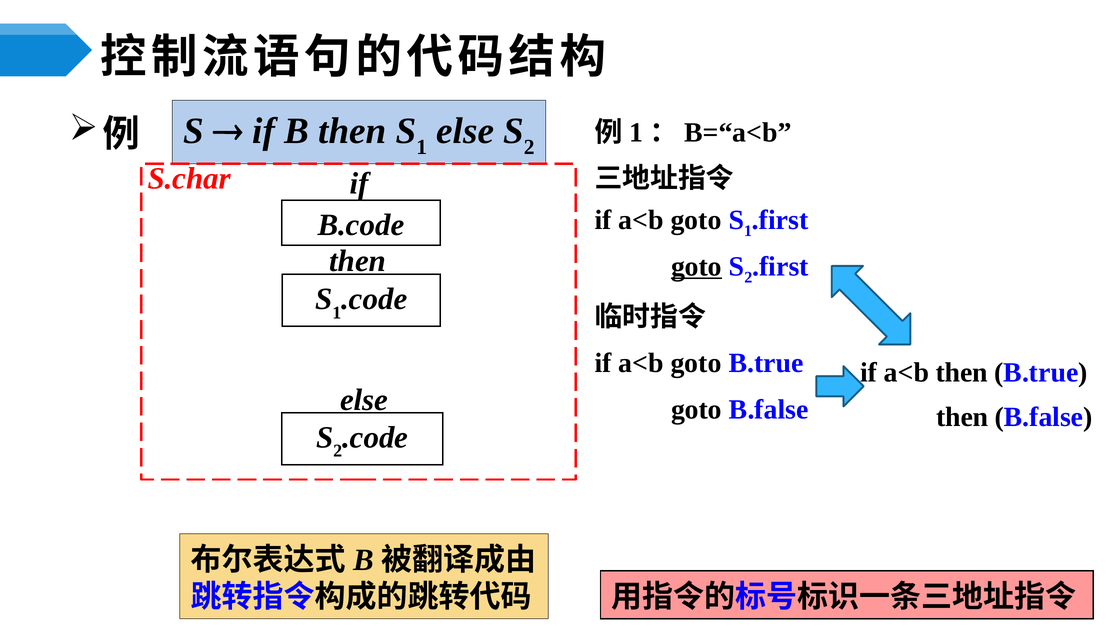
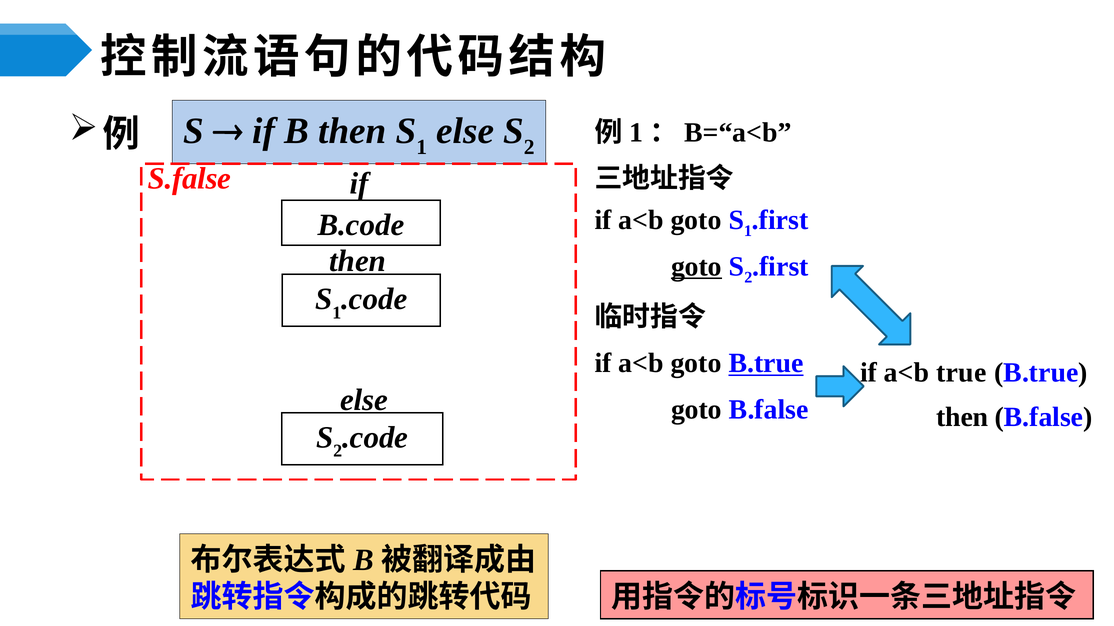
S.char: S.char -> S.false (189, 179)
B.true underline: none -> present (766, 364)
a<b then: then -> true (961, 373)
